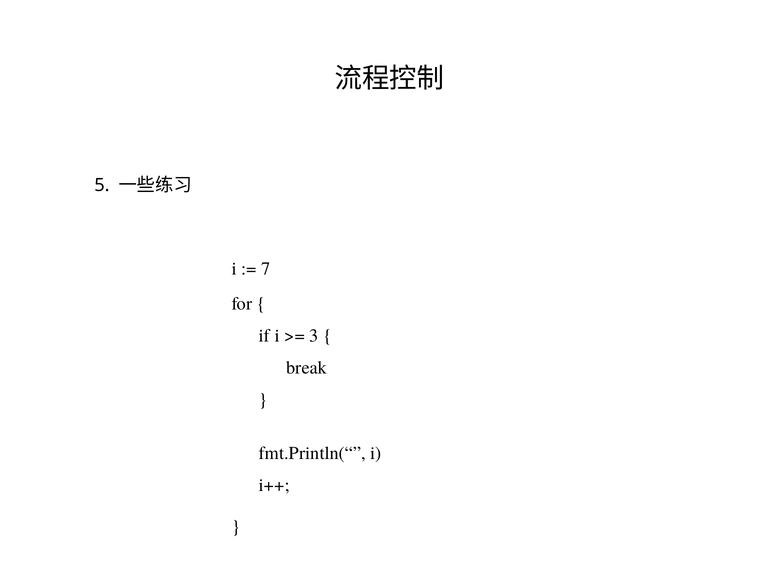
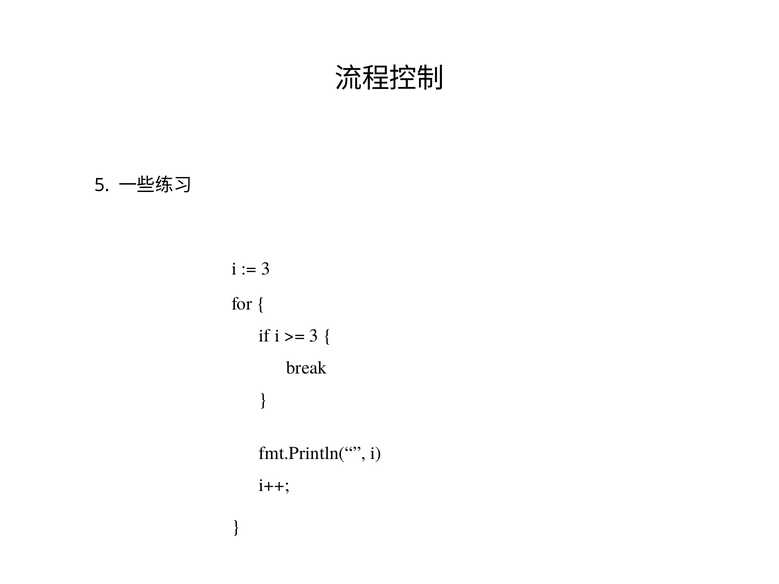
7: 7 -> 3 (266, 269)
